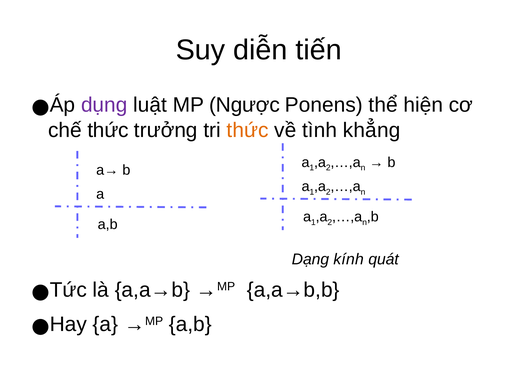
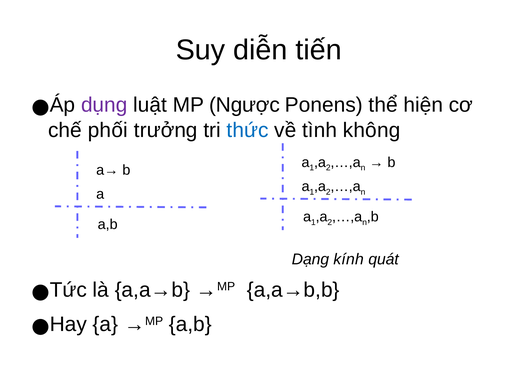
chế thức: thức -> phối (108, 130)
thức colour: orange -> blue (248, 130)
khẳng: khẳng -> không (372, 130)
